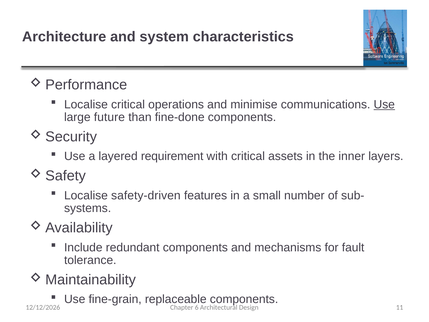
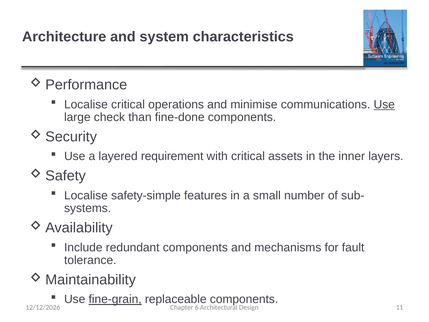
future: future -> check (109, 117)
safety-driven: safety-driven -> safety-simple (146, 195)
fine-grain underline: none -> present (115, 299)
